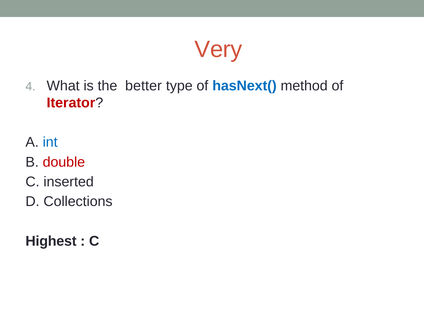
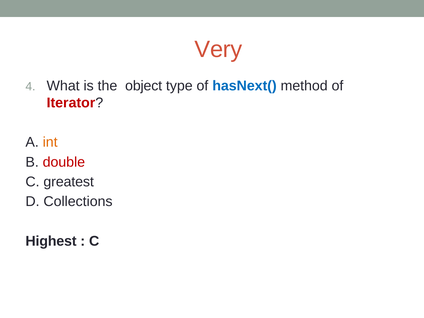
better: better -> object (144, 86)
int colour: blue -> orange (50, 142)
inserted: inserted -> greatest (69, 182)
